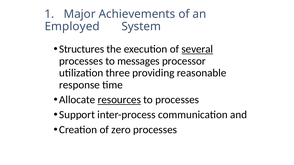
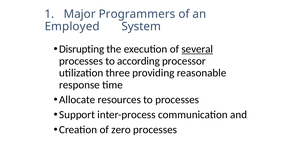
Achievements: Achievements -> Programmers (137, 14)
Structures: Structures -> Disrupting (82, 49)
messages: messages -> according (138, 61)
resources underline: present -> none (119, 100)
